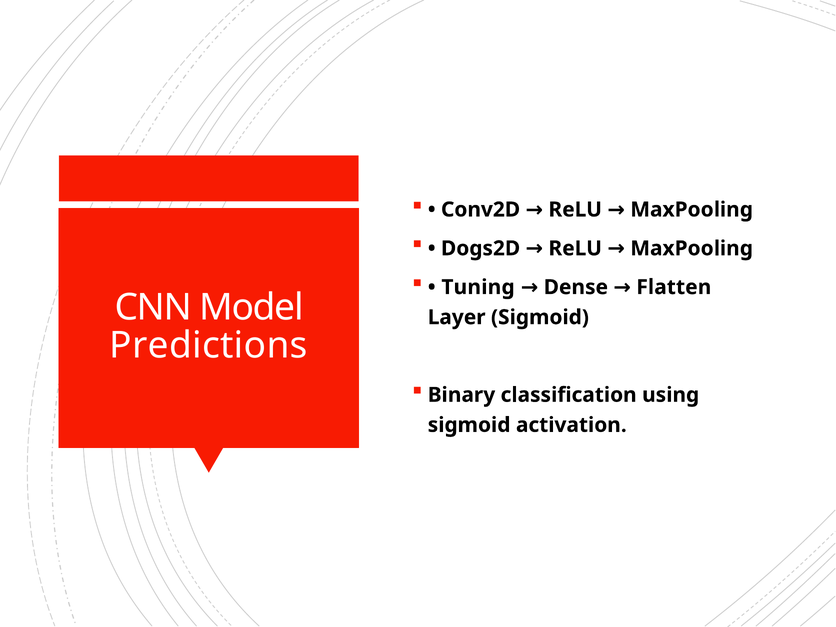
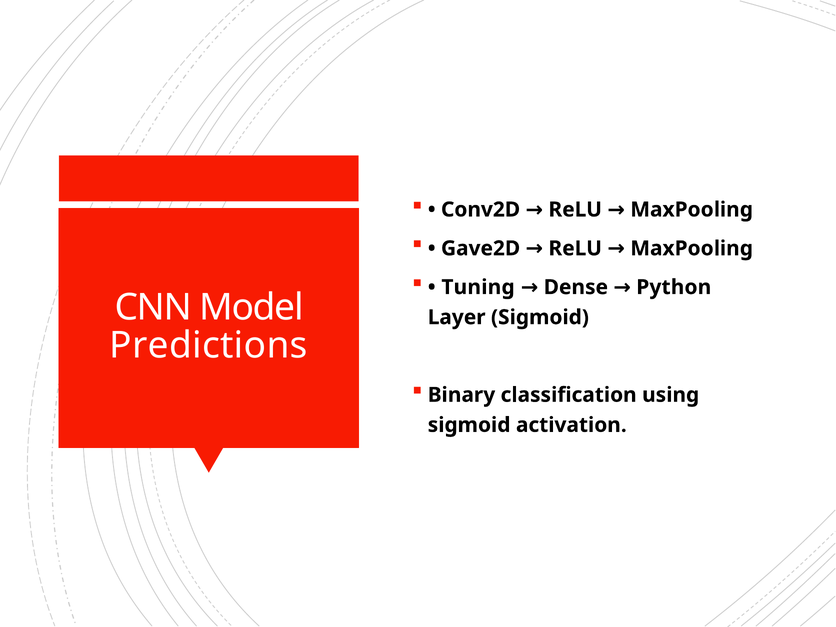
Dogs2D: Dogs2D -> Gave2D (481, 248)
Flatten: Flatten -> Python (674, 287)
